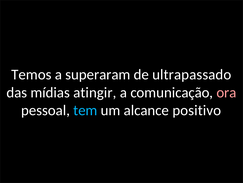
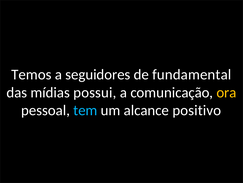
superaram: superaram -> seguidores (98, 74)
ultrapassado: ultrapassado -> fundamental (192, 74)
atingir: atingir -> possui (95, 92)
ora colour: pink -> yellow (226, 92)
